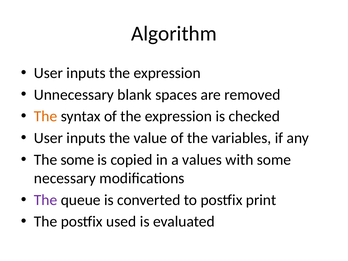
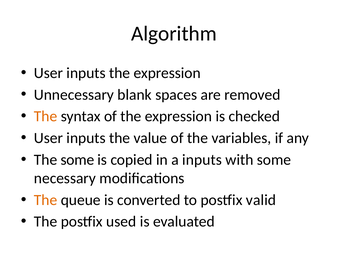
a values: values -> inputs (202, 160)
The colour: purple -> orange (46, 200)
print: print -> valid (261, 200)
